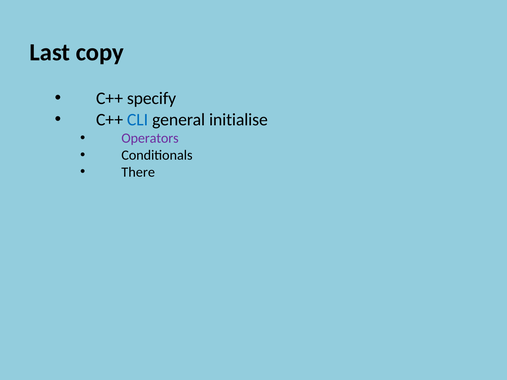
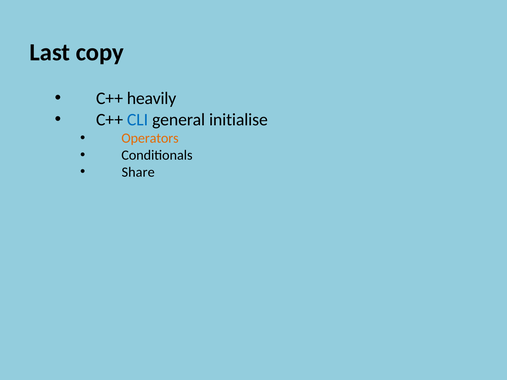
specify: specify -> heavily (152, 99)
Operators colour: purple -> orange (150, 138)
There: There -> Share (138, 172)
